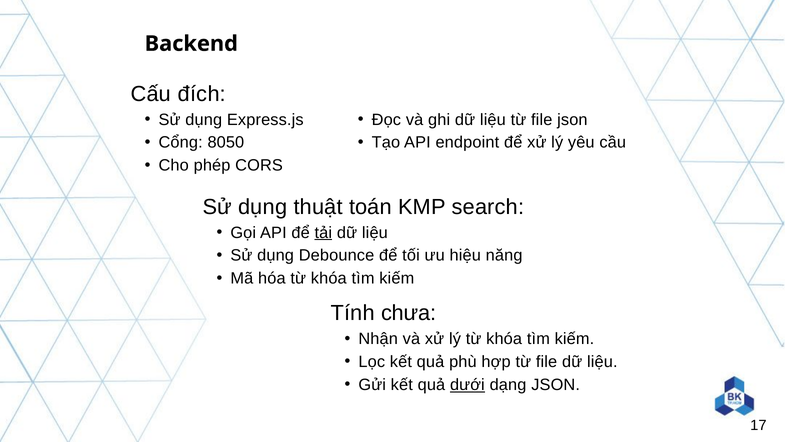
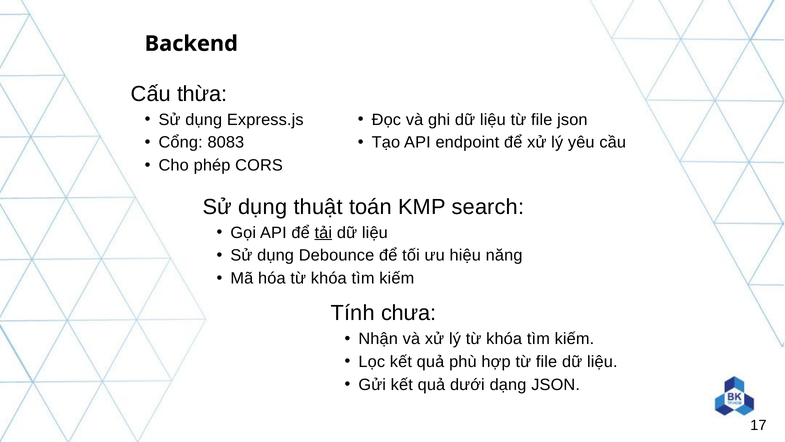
đích: đích -> thừa (202, 94)
8050: 8050 -> 8083 (226, 142)
dưới underline: present -> none (467, 384)
